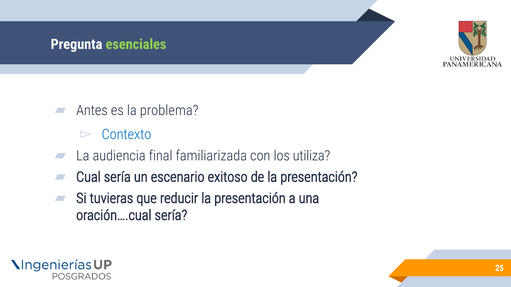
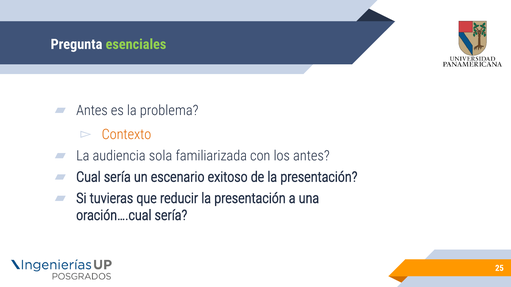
Contexto colour: blue -> orange (126, 135)
final: final -> sola (161, 156)
los utiliza: utiliza -> antes (311, 156)
